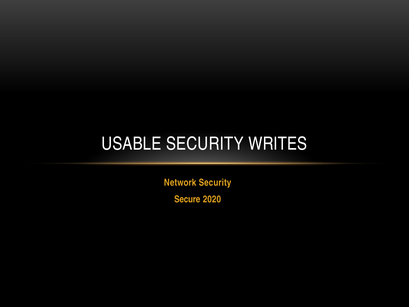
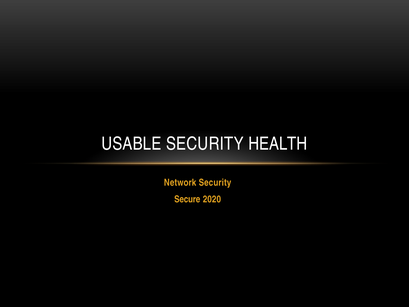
WRITES: WRITES -> HEALTH (278, 144)
